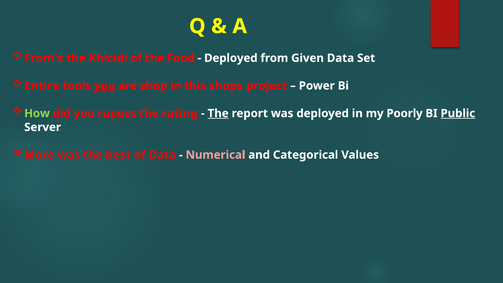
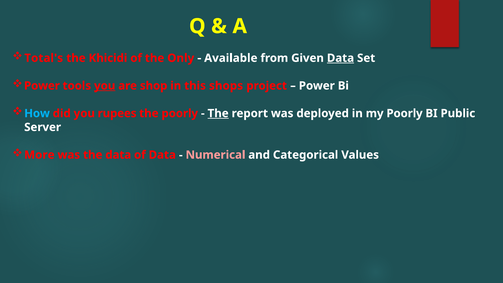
From's: From's -> Total's (44, 58)
Food: Food -> Only (181, 58)
Deployed: Deployed -> Available (231, 58)
Data underline: none -> present (340, 58)
Entire: Entire -> Power (42, 86)
How colour: light green -> light blue (37, 113)
the rating: rating -> poorly (180, 113)
Public underline: present -> none (458, 113)
the best: best -> data (118, 155)
